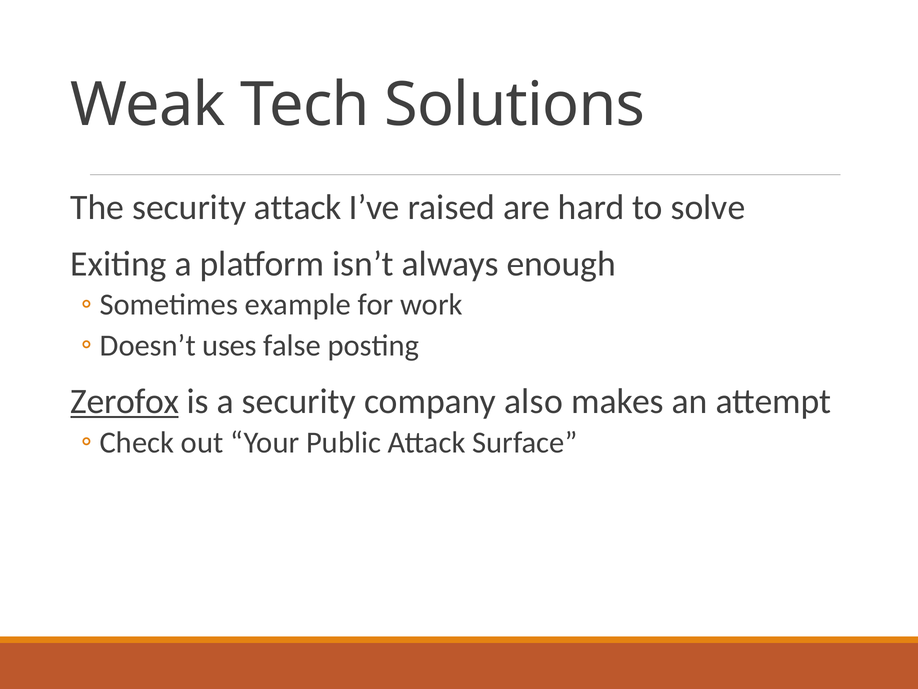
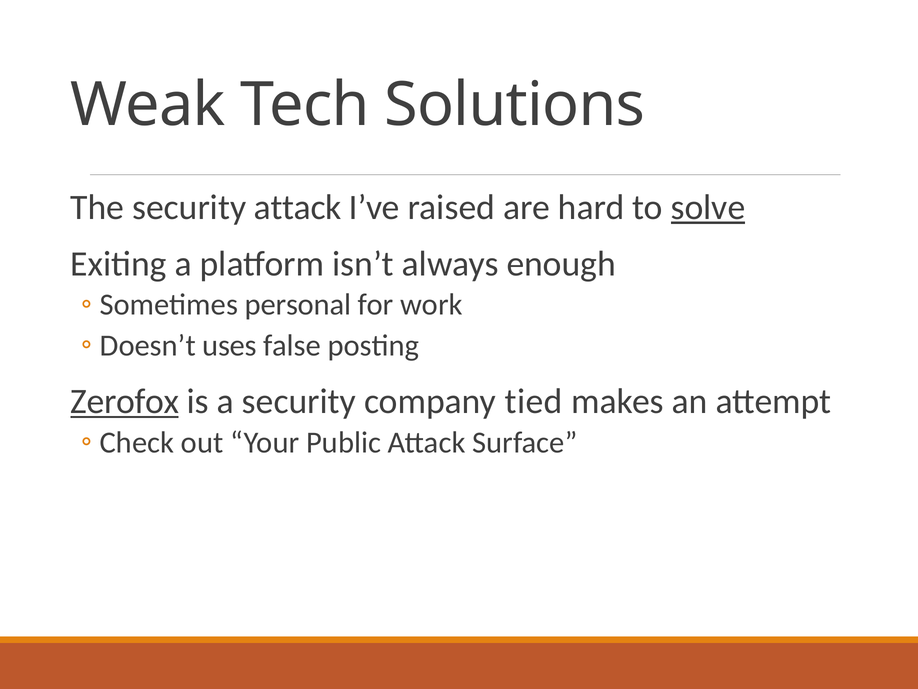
solve underline: none -> present (708, 207)
example: example -> personal (298, 305)
also: also -> tied (534, 401)
